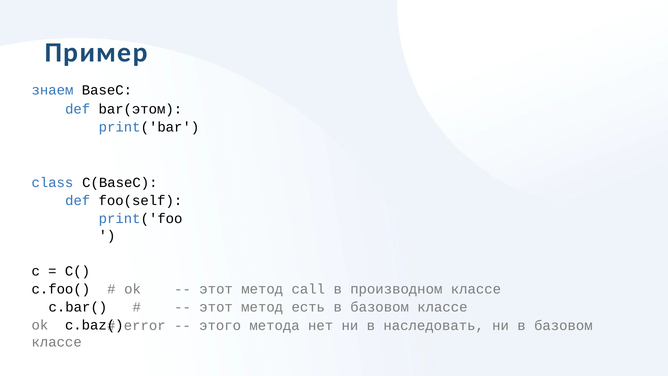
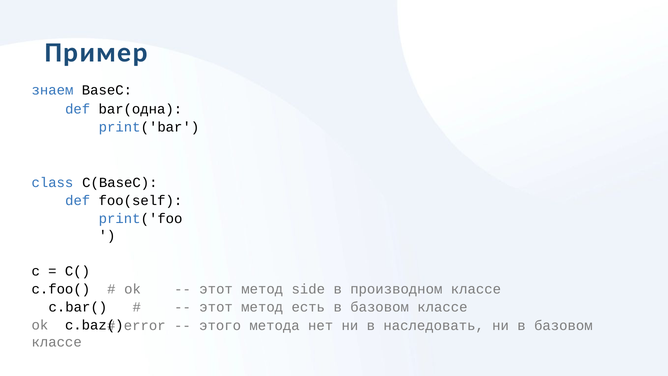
bar(этом: bar(этом -> bar(одна (140, 109)
call: call -> side (308, 289)
